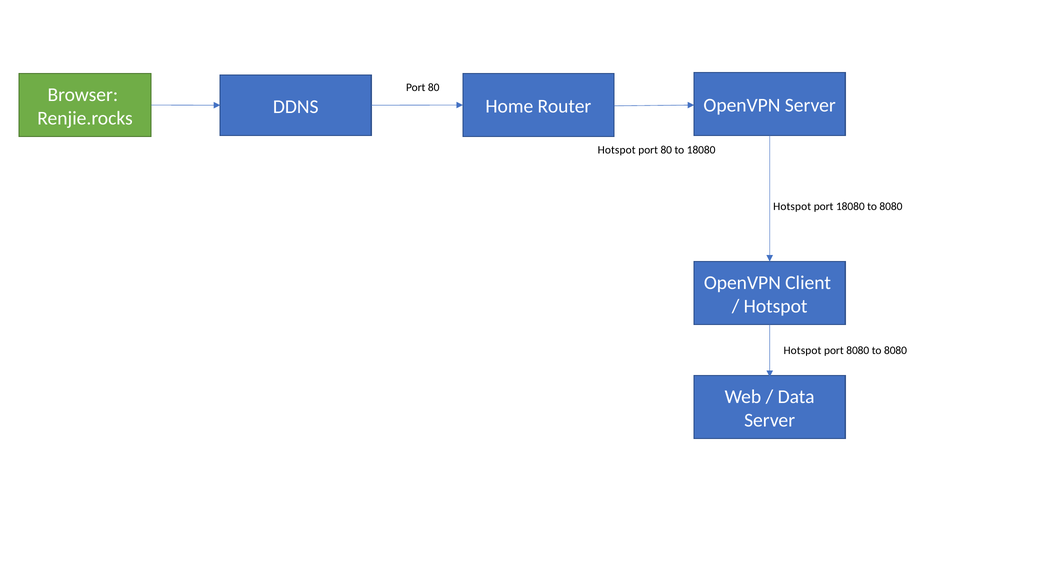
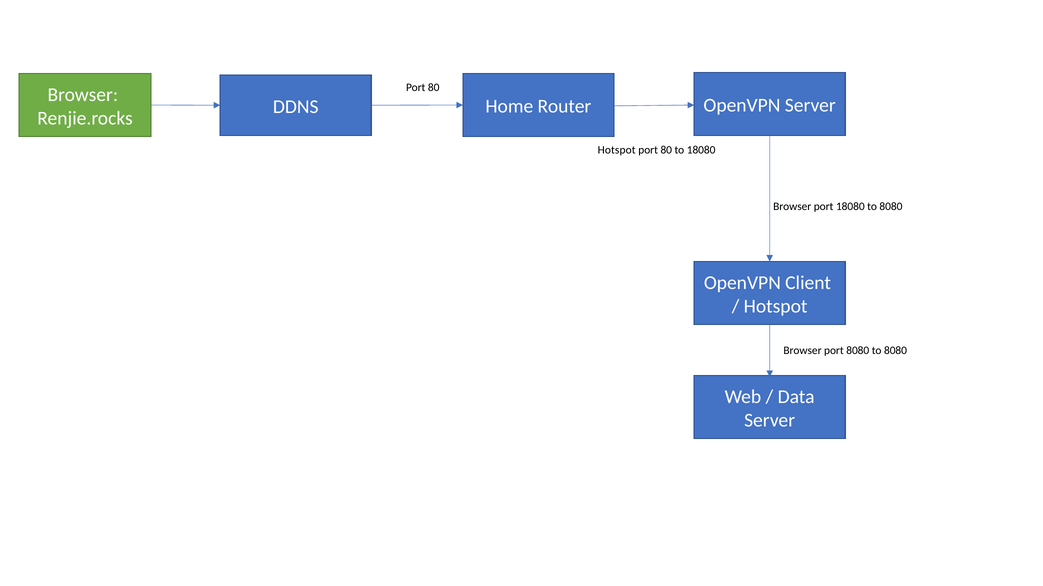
Hotspot: Hotspot -> Browser (792, 207)
Hotspot: Hotspot -> Browser (803, 351)
